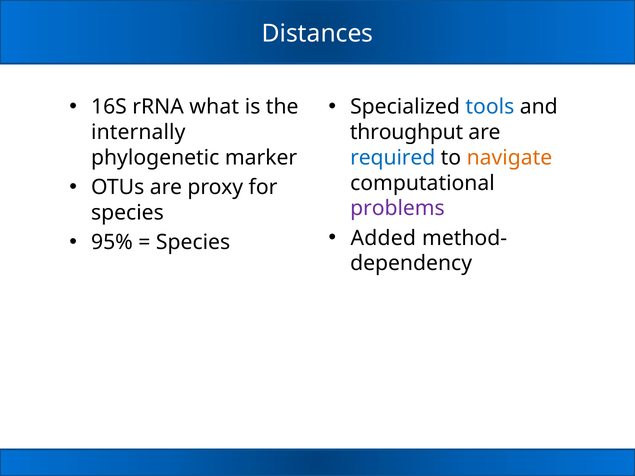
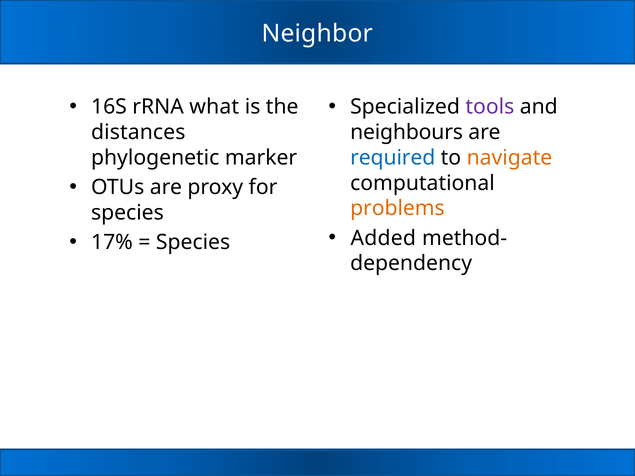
Distances: Distances -> Neighbor (317, 33)
tools colour: blue -> purple (490, 107)
internally: internally -> distances (138, 132)
throughput: throughput -> neighbours (407, 132)
problems colour: purple -> orange (397, 209)
95%: 95% -> 17% (112, 242)
